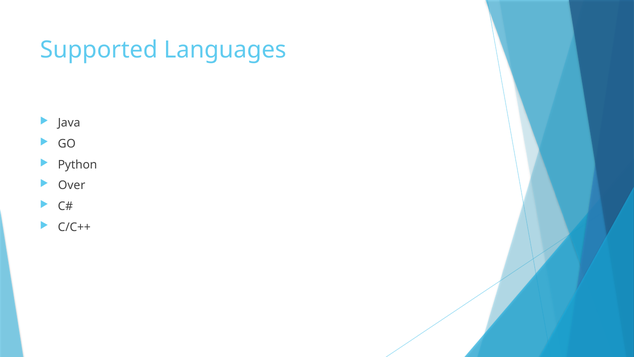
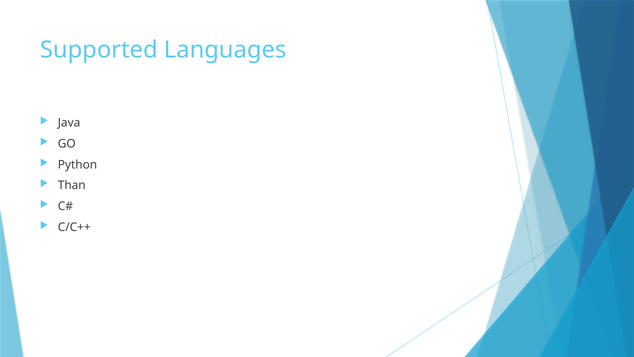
Over: Over -> Than (72, 185)
